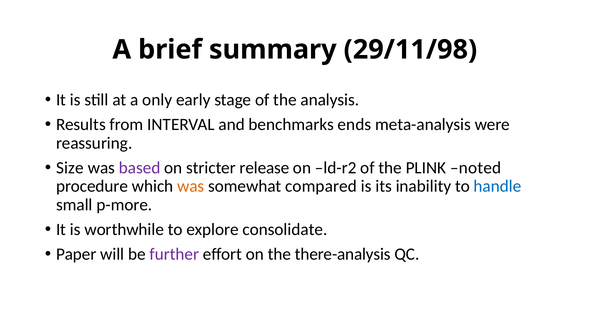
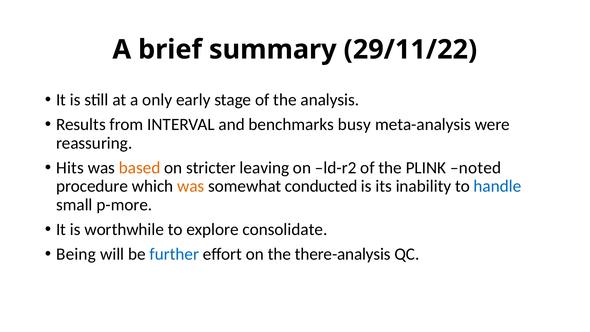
29/11/98: 29/11/98 -> 29/11/22 (410, 50)
ends: ends -> busy (354, 124)
Size: Size -> Hits (70, 168)
based colour: purple -> orange (140, 168)
release: release -> leaving (264, 168)
compared: compared -> conducted (321, 186)
Paper: Paper -> Being (76, 254)
further colour: purple -> blue (174, 254)
